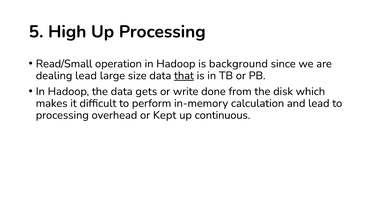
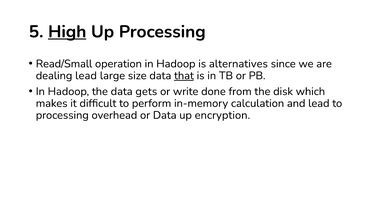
High underline: none -> present (67, 32)
background: background -> alternatives (238, 64)
or Kept: Kept -> Data (165, 115)
continuous: continuous -> encryption (222, 115)
